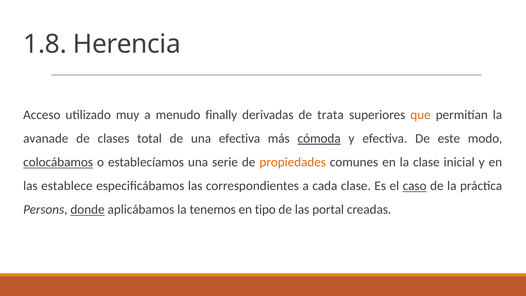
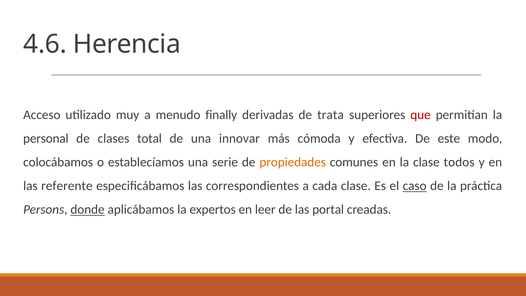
1.8: 1.8 -> 4.6 (45, 44)
que colour: orange -> red (421, 115)
avanade: avanade -> personal (46, 139)
una efectiva: efectiva -> innovar (239, 139)
cómoda underline: present -> none (319, 139)
colocábamos underline: present -> none (58, 162)
inicial: inicial -> todos (459, 162)
establece: establece -> referente (67, 186)
tenemos: tenemos -> expertos (213, 210)
tipo: tipo -> leer (265, 210)
